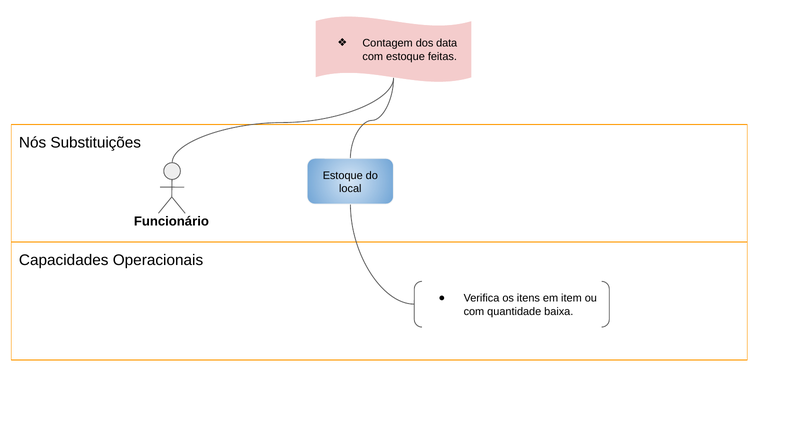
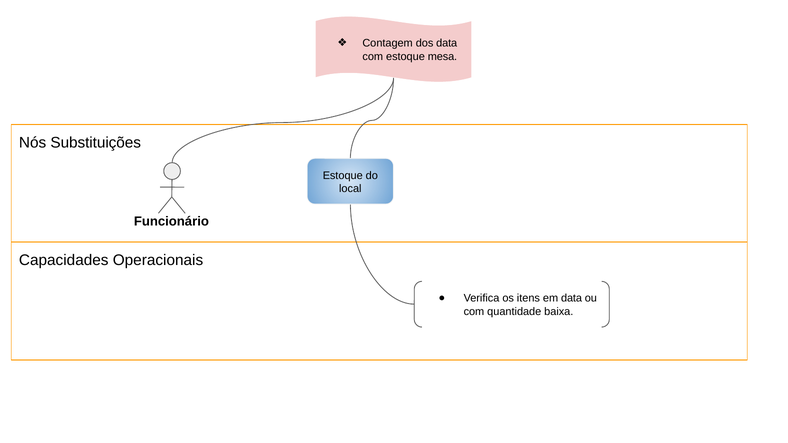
feitas: feitas -> mesa (442, 57)
em item: item -> data (572, 299)
